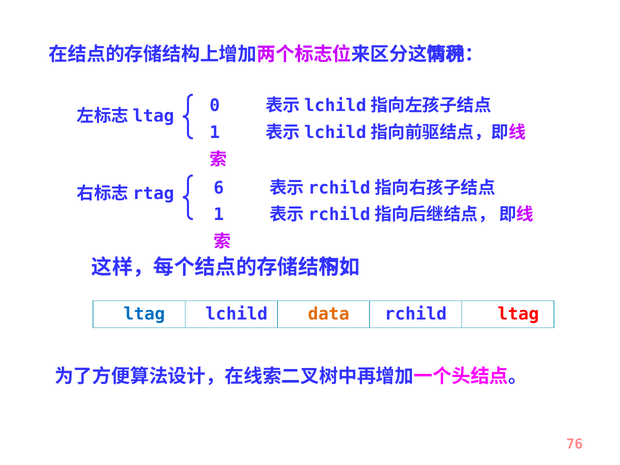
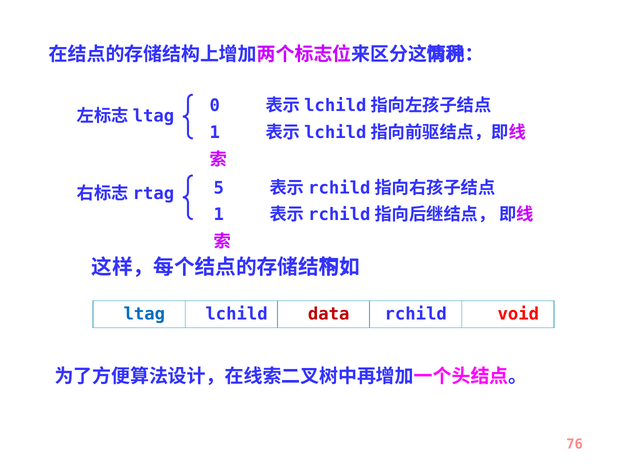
6: 6 -> 5 (219, 188)
data colour: orange -> red (329, 314)
rchild ltag: ltag -> void (518, 314)
